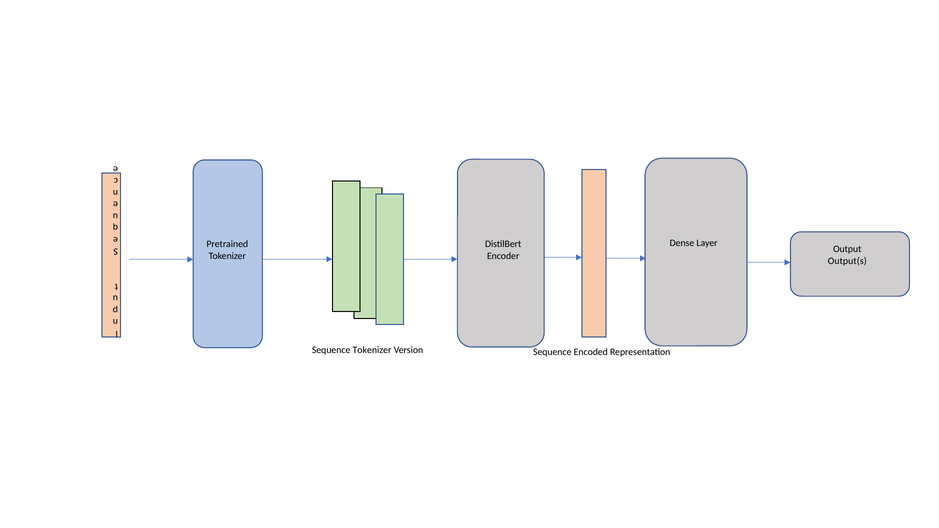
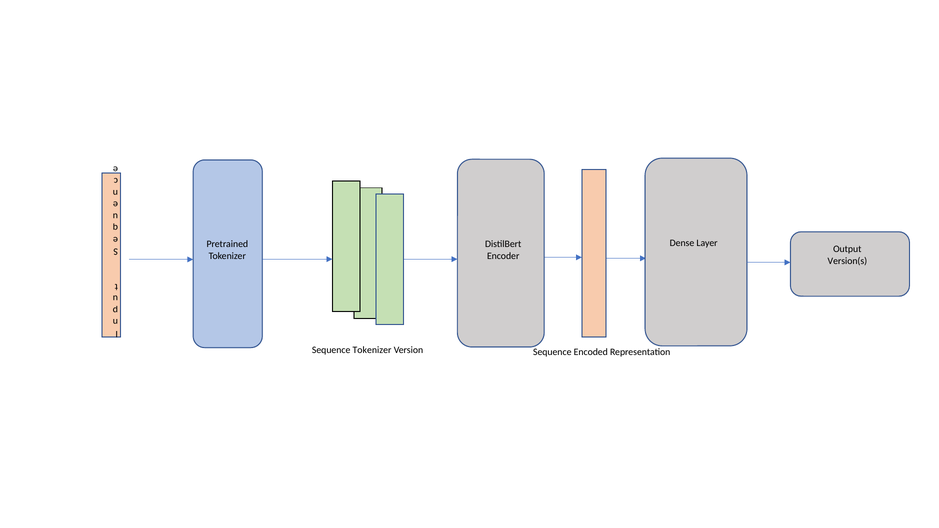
Output(s: Output(s -> Version(s (847, 261)
